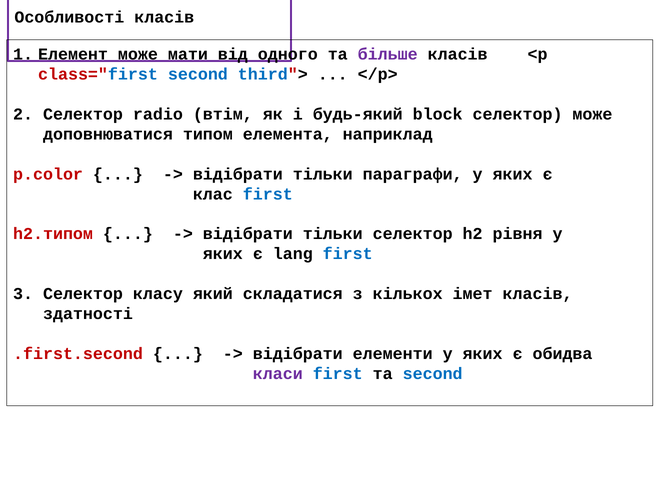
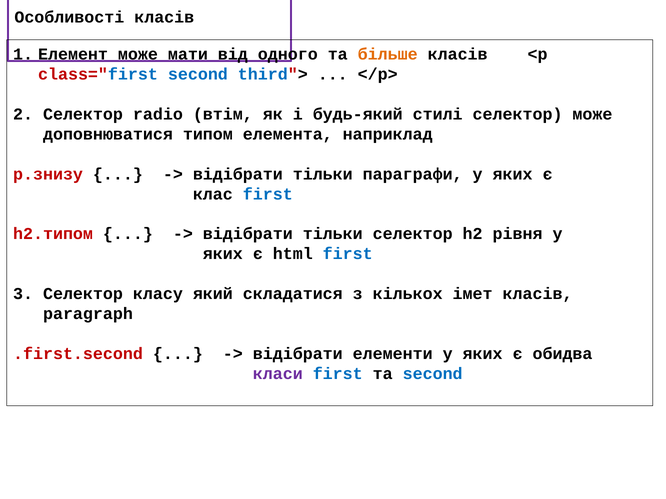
більше colour: purple -> orange (388, 54)
block: block -> стилі (438, 114)
p.color: p.color -> p.знизу (48, 174)
lang: lang -> html (293, 254)
здатності: здатності -> paragraph (88, 314)
